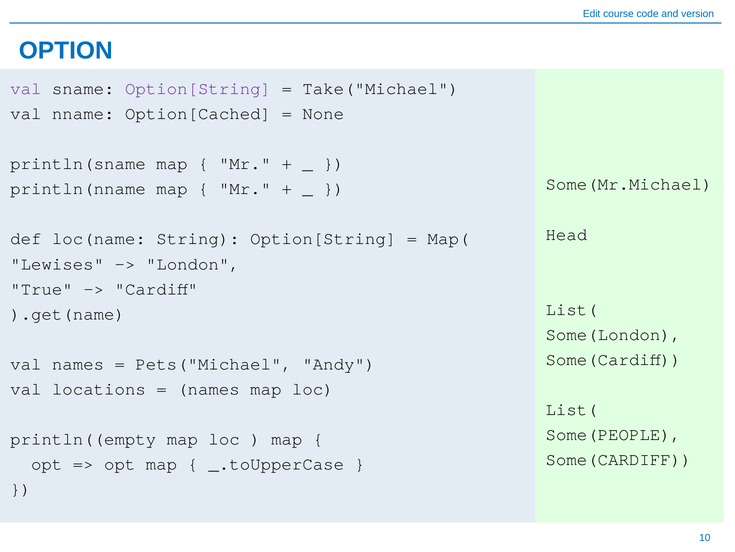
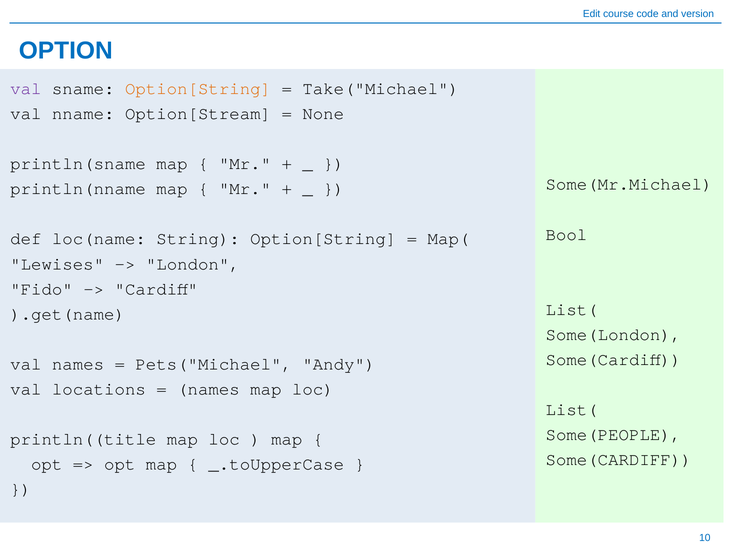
Option[String colour: purple -> orange (198, 88)
Option[Cached: Option[Cached -> Option[Stream (198, 113)
Head: Head -> Bool (566, 234)
True: True -> Fido (41, 288)
println((empty: println((empty -> println((title (83, 438)
